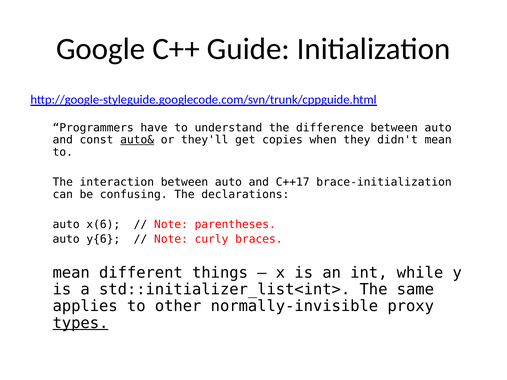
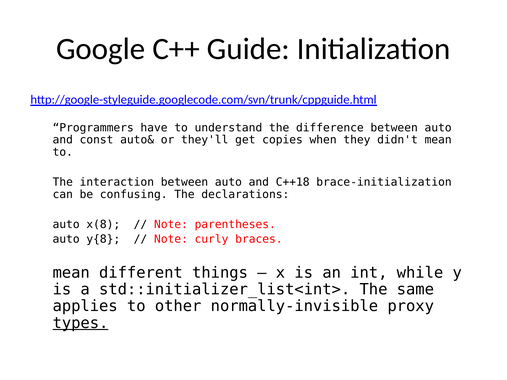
auto& underline: present -> none (137, 140)
C++17: C++17 -> C++18 (293, 182)
x(6: x(6 -> x(8 (103, 225)
y{6: y{6 -> y{8 (103, 239)
